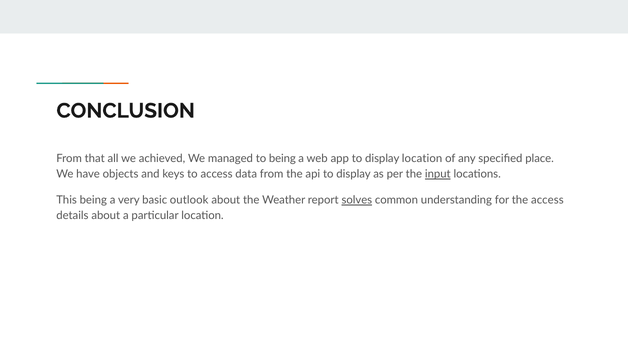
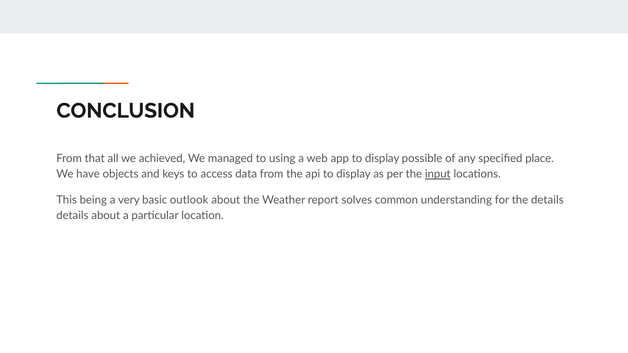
to being: being -> using (282, 159)
display location: location -> possible (422, 159)
solves underline: present -> none (357, 200)
the access: access -> details (547, 200)
